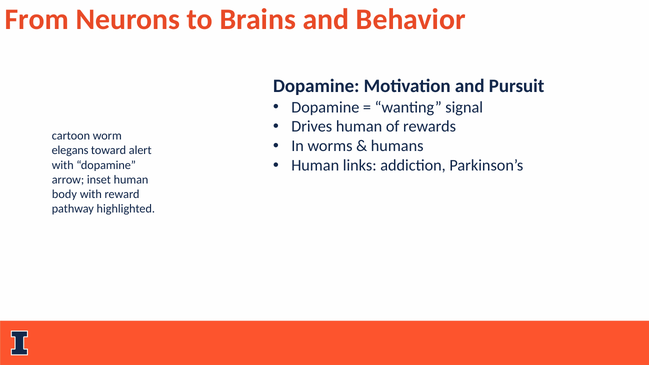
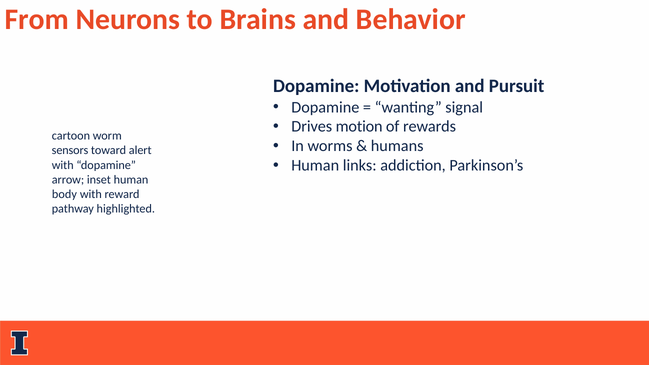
Drives human: human -> motion (359, 127)
elegans: elegans -> sensors (70, 150)
